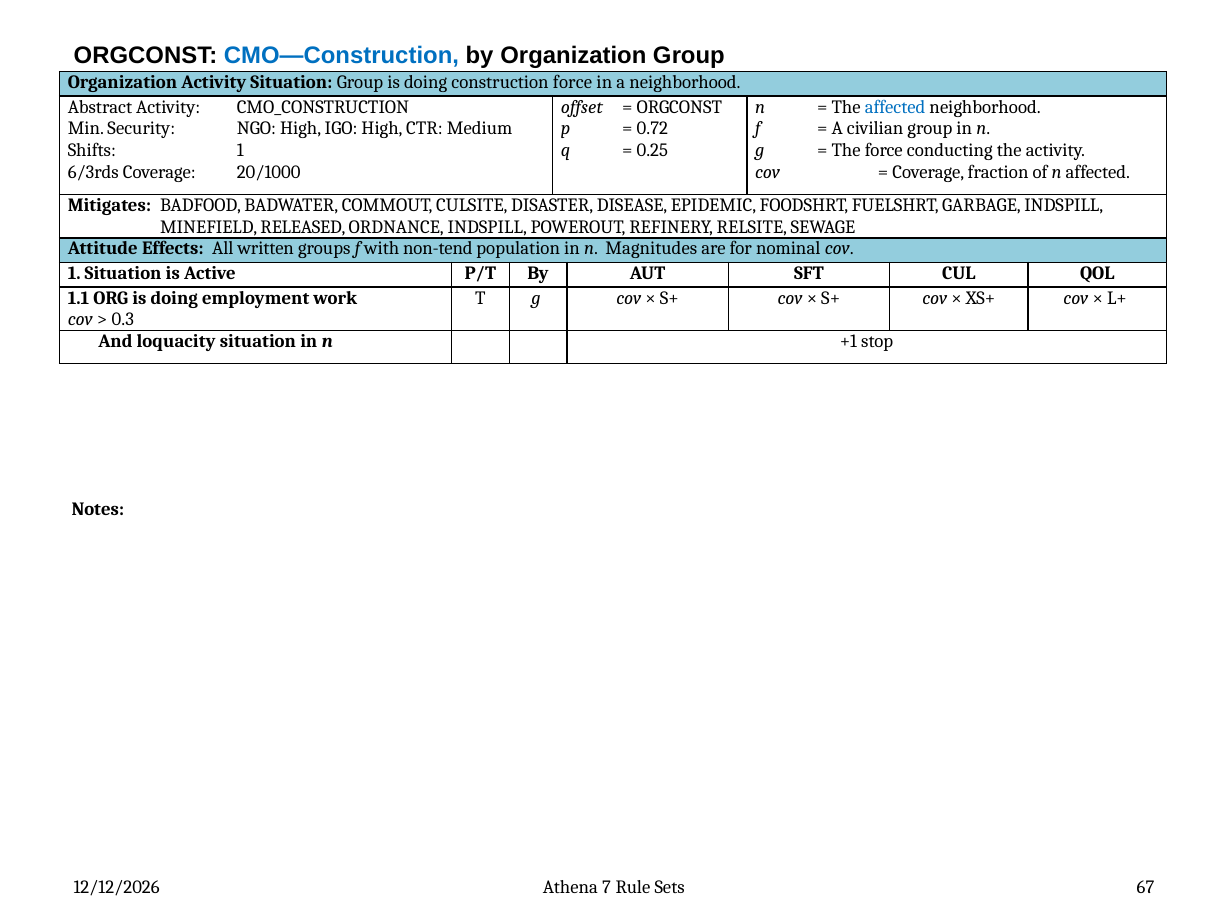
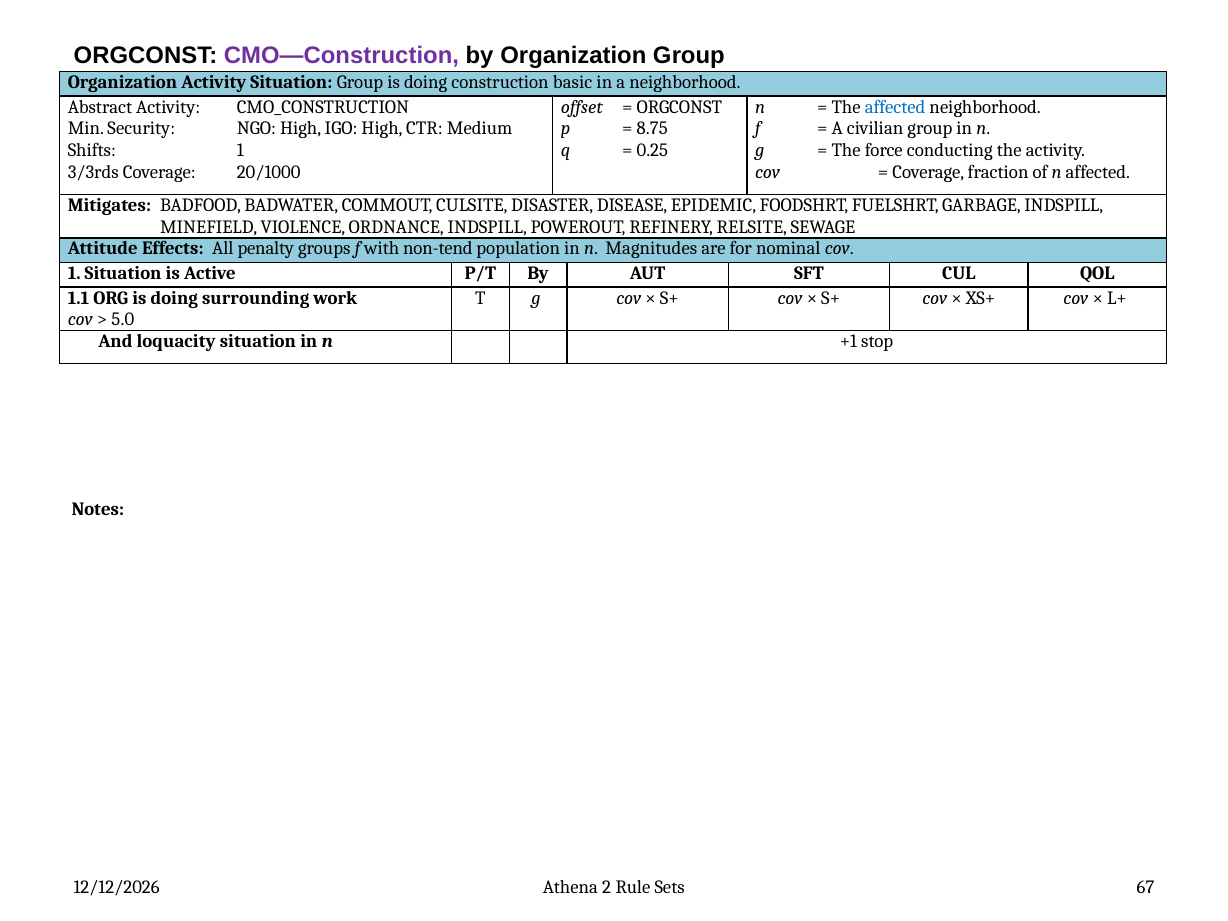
CMO—Construction colour: blue -> purple (341, 56)
construction force: force -> basic (573, 82)
0.72: 0.72 -> 8.75 (652, 129)
6/3rds: 6/3rds -> 3/3rds (93, 172)
RELEASED: RELEASED -> VIOLENCE (303, 227)
written: written -> penalty (266, 249)
employment: employment -> surrounding (256, 298)
0.3: 0.3 -> 5.0 (123, 320)
7: 7 -> 2 (607, 888)
